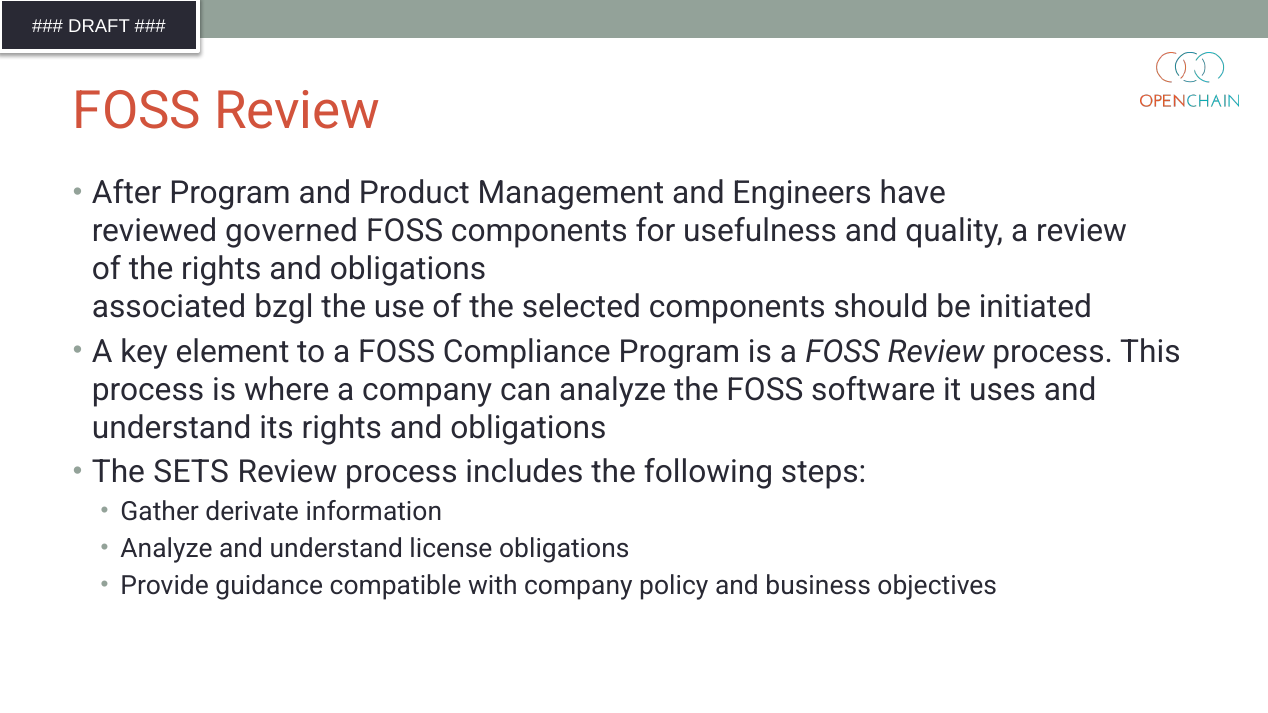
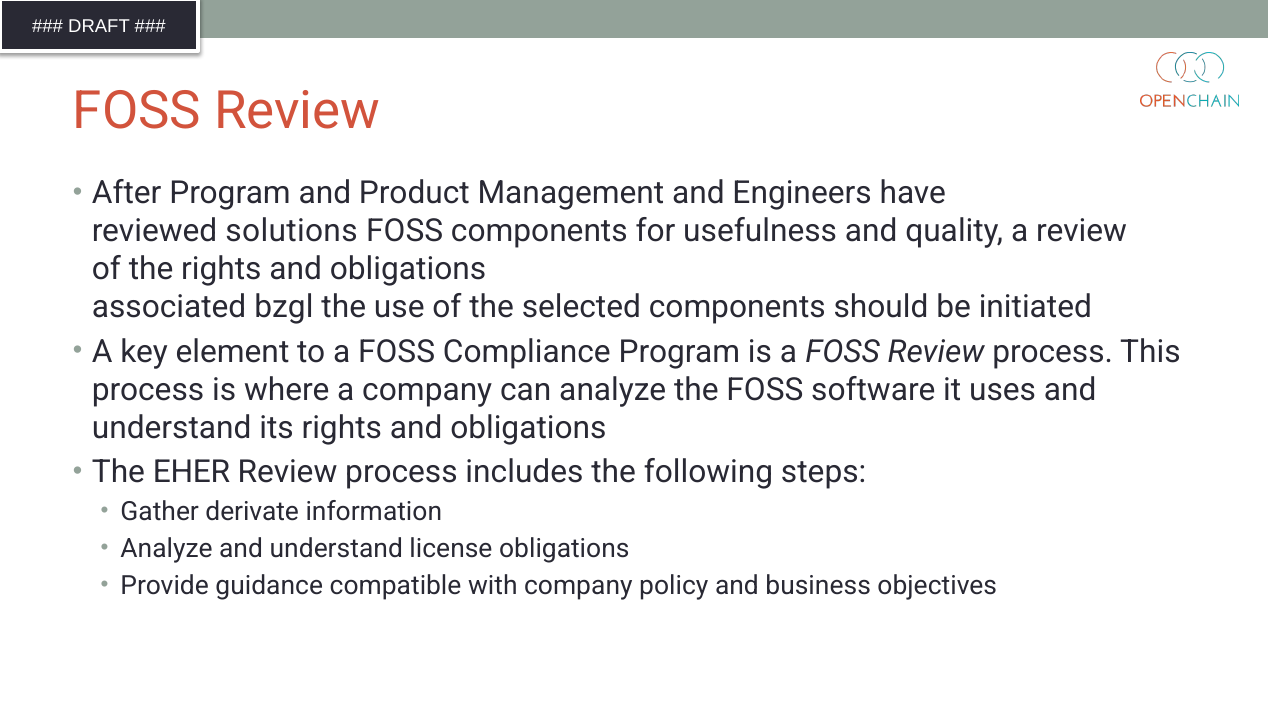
governed: governed -> solutions (292, 231)
SETS: SETS -> EHER (192, 472)
